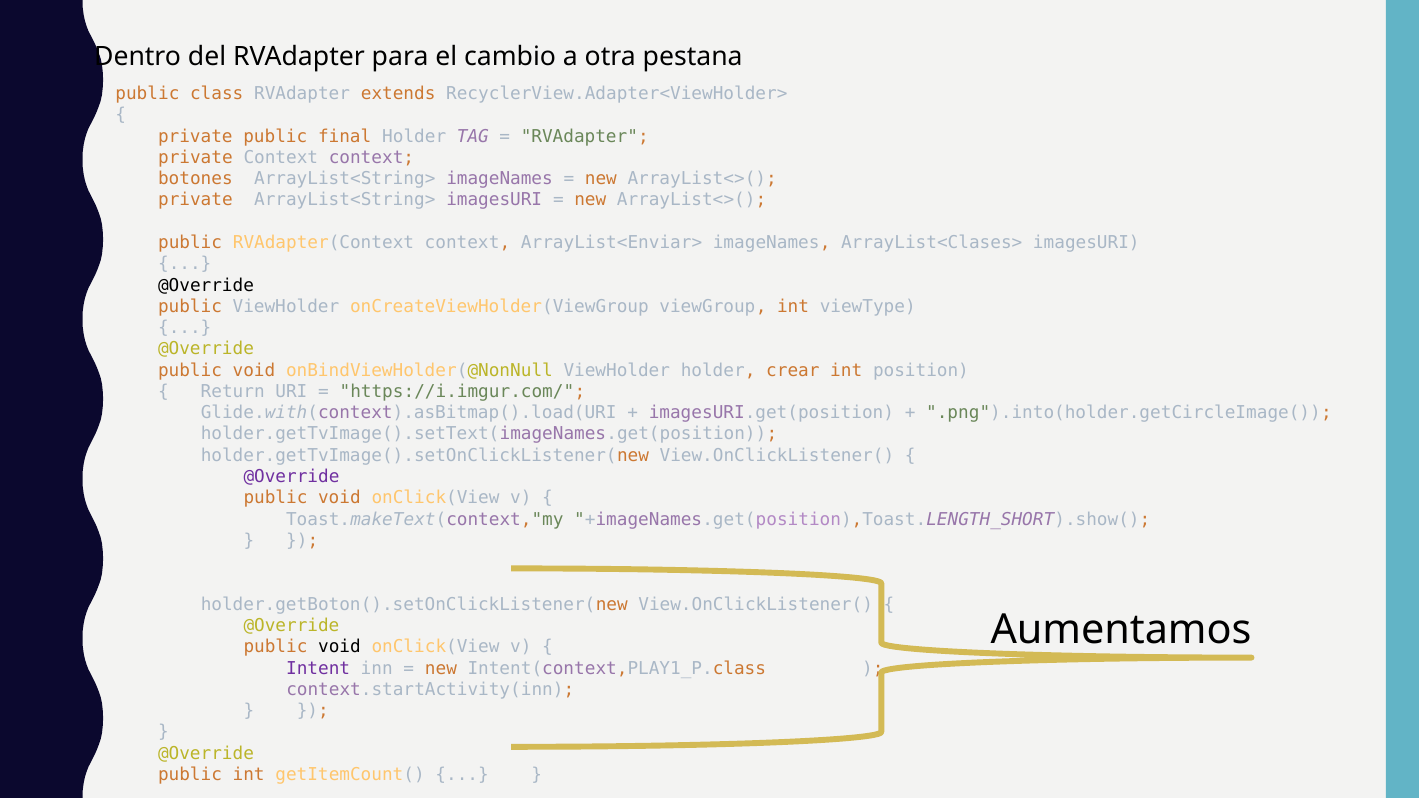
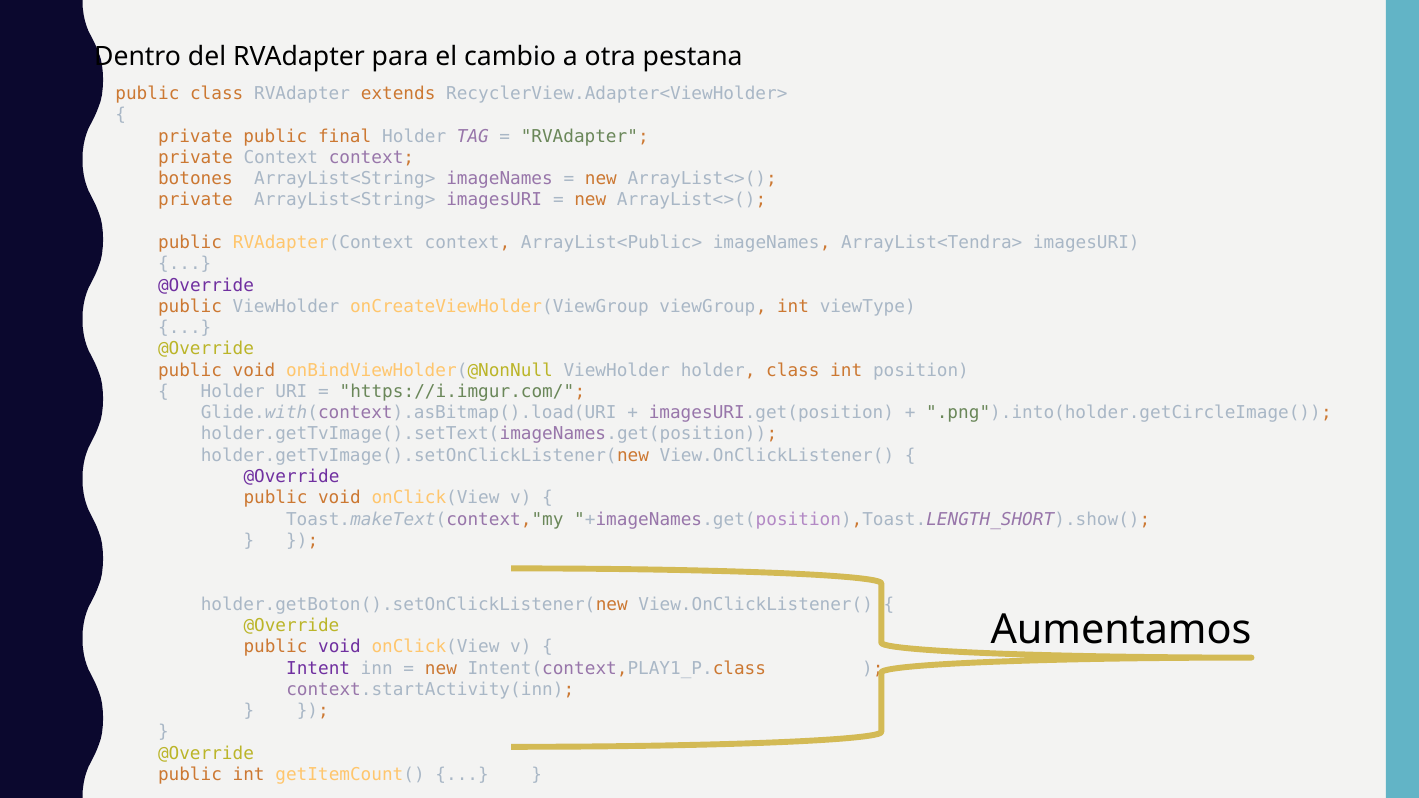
ArrayList<Enviar>: ArrayList<Enviar> -> ArrayList<Public> (612, 243)
ArrayList<Clases>: ArrayList<Clases> -> ArrayList<Tendra> (932, 243)
@Override colour: black -> purple (206, 285)
holder crear: crear -> class (793, 370)
Return: Return -> Holder (233, 392)
void colour: black -> purple (339, 647)
